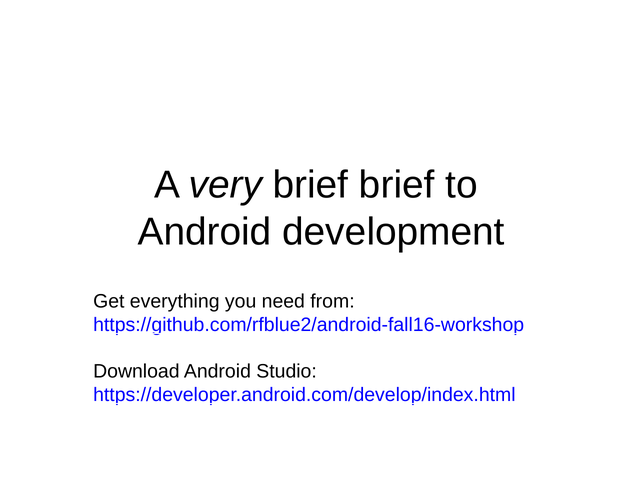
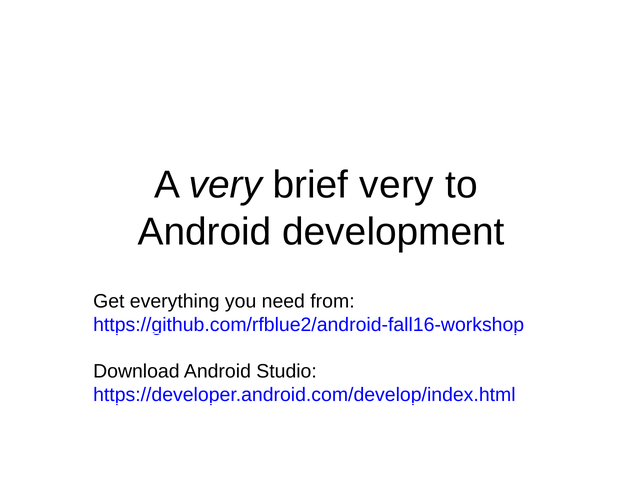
brief brief: brief -> very (397, 185)
